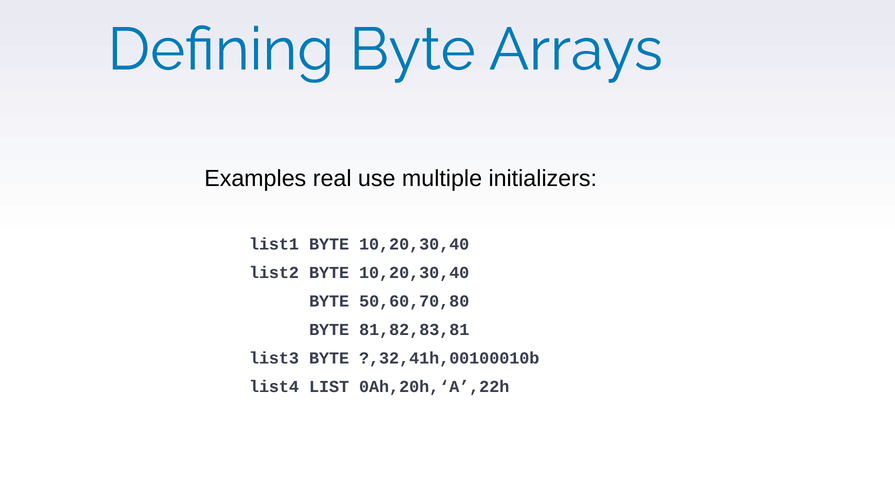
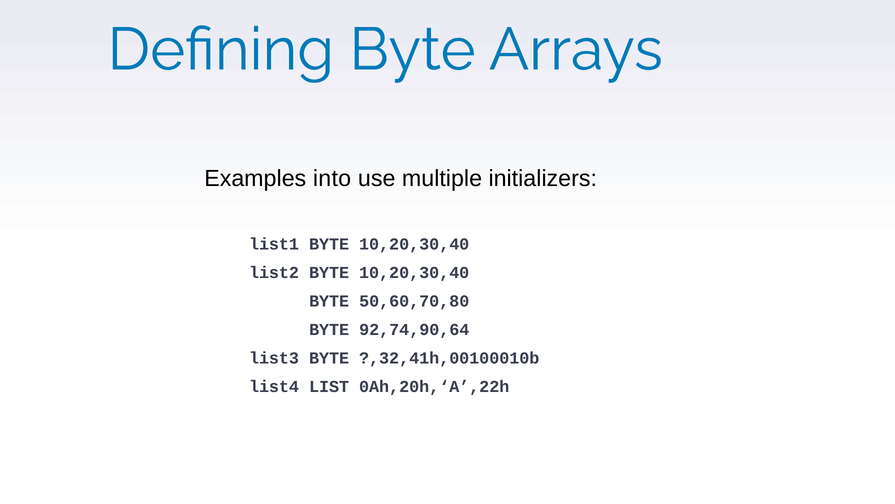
real: real -> into (332, 178)
81,82,83,81: 81,82,83,81 -> 92,74,90,64 (414, 329)
